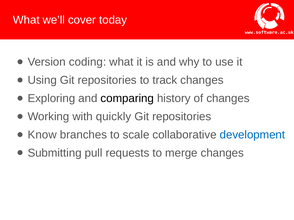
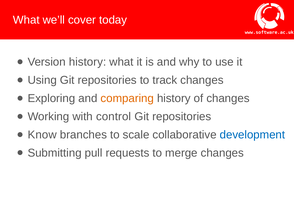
Version coding: coding -> history (88, 62)
comparing colour: black -> orange (127, 99)
quickly: quickly -> control (114, 117)
